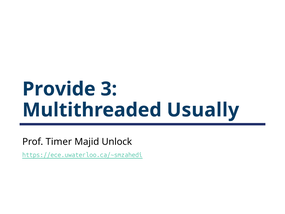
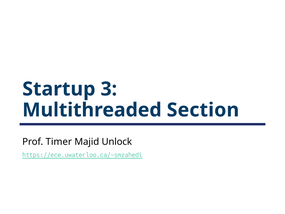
Provide: Provide -> Startup (59, 89)
Usually: Usually -> Section (203, 110)
